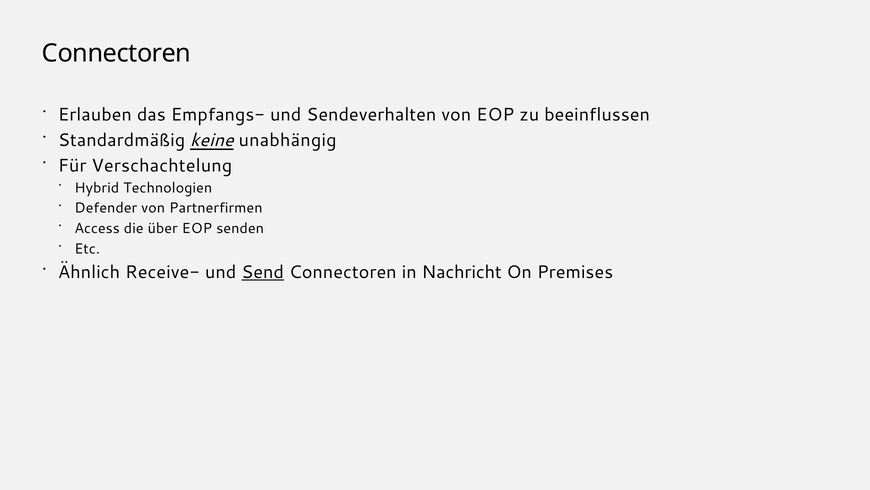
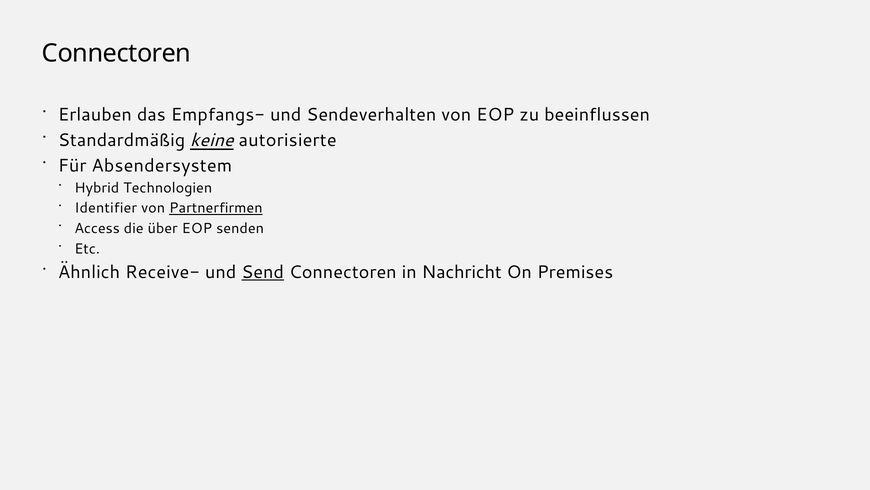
unabhängig: unabhängig -> autorisierte (288, 140)
Verschachtelung: Verschachtelung -> Absendersystem (162, 165)
Defender: Defender -> Identifier (106, 208)
Partnerfirmen underline: none -> present (216, 208)
